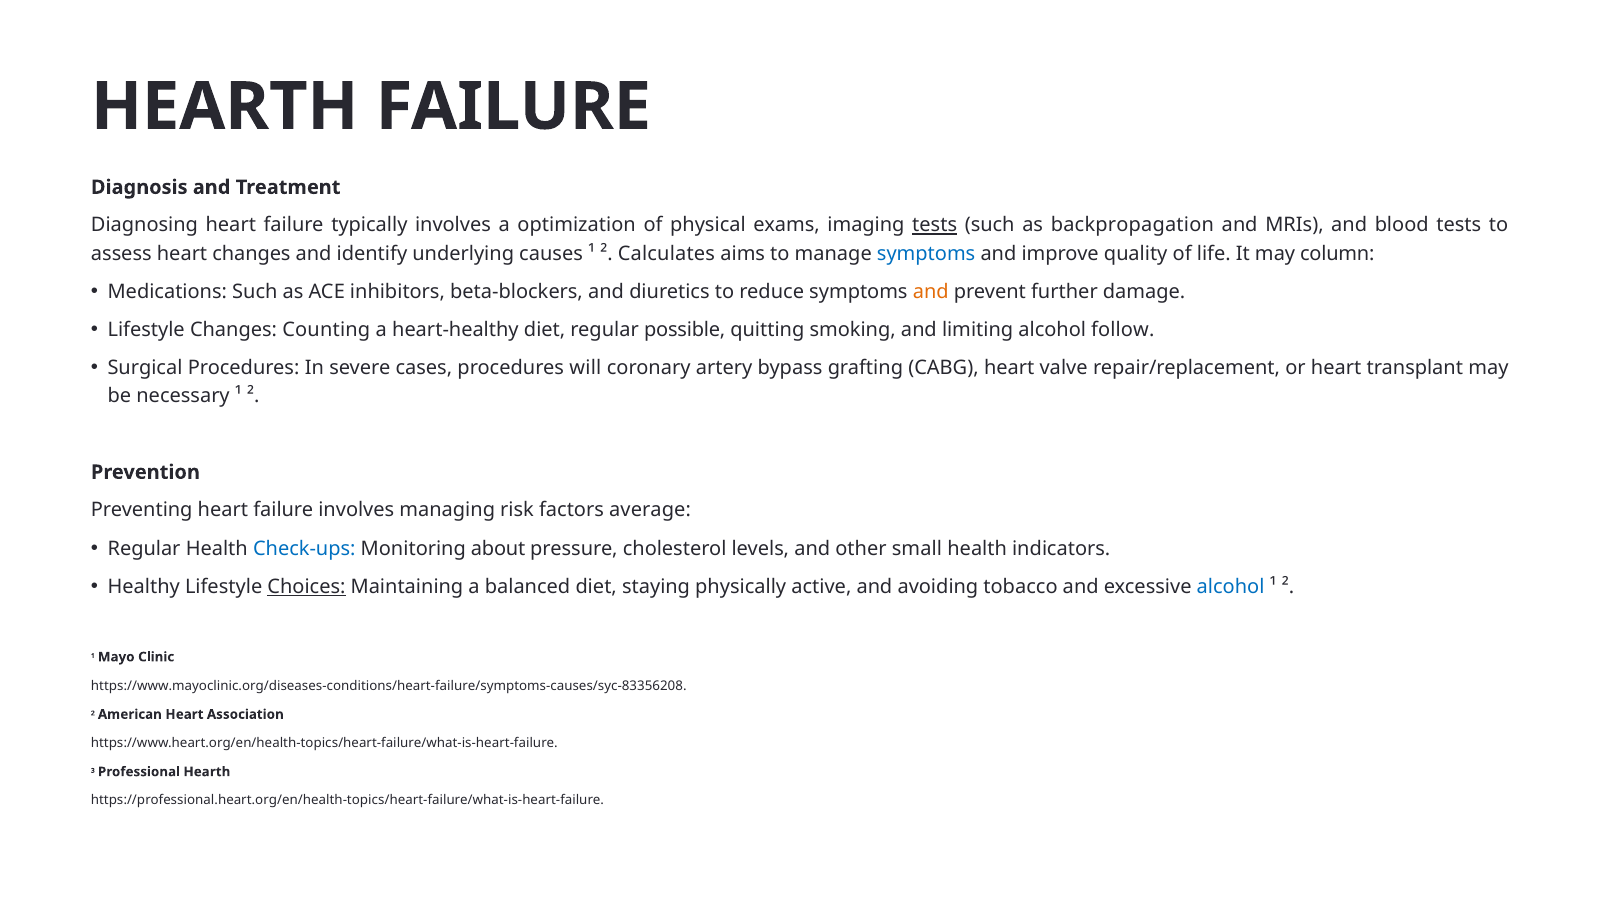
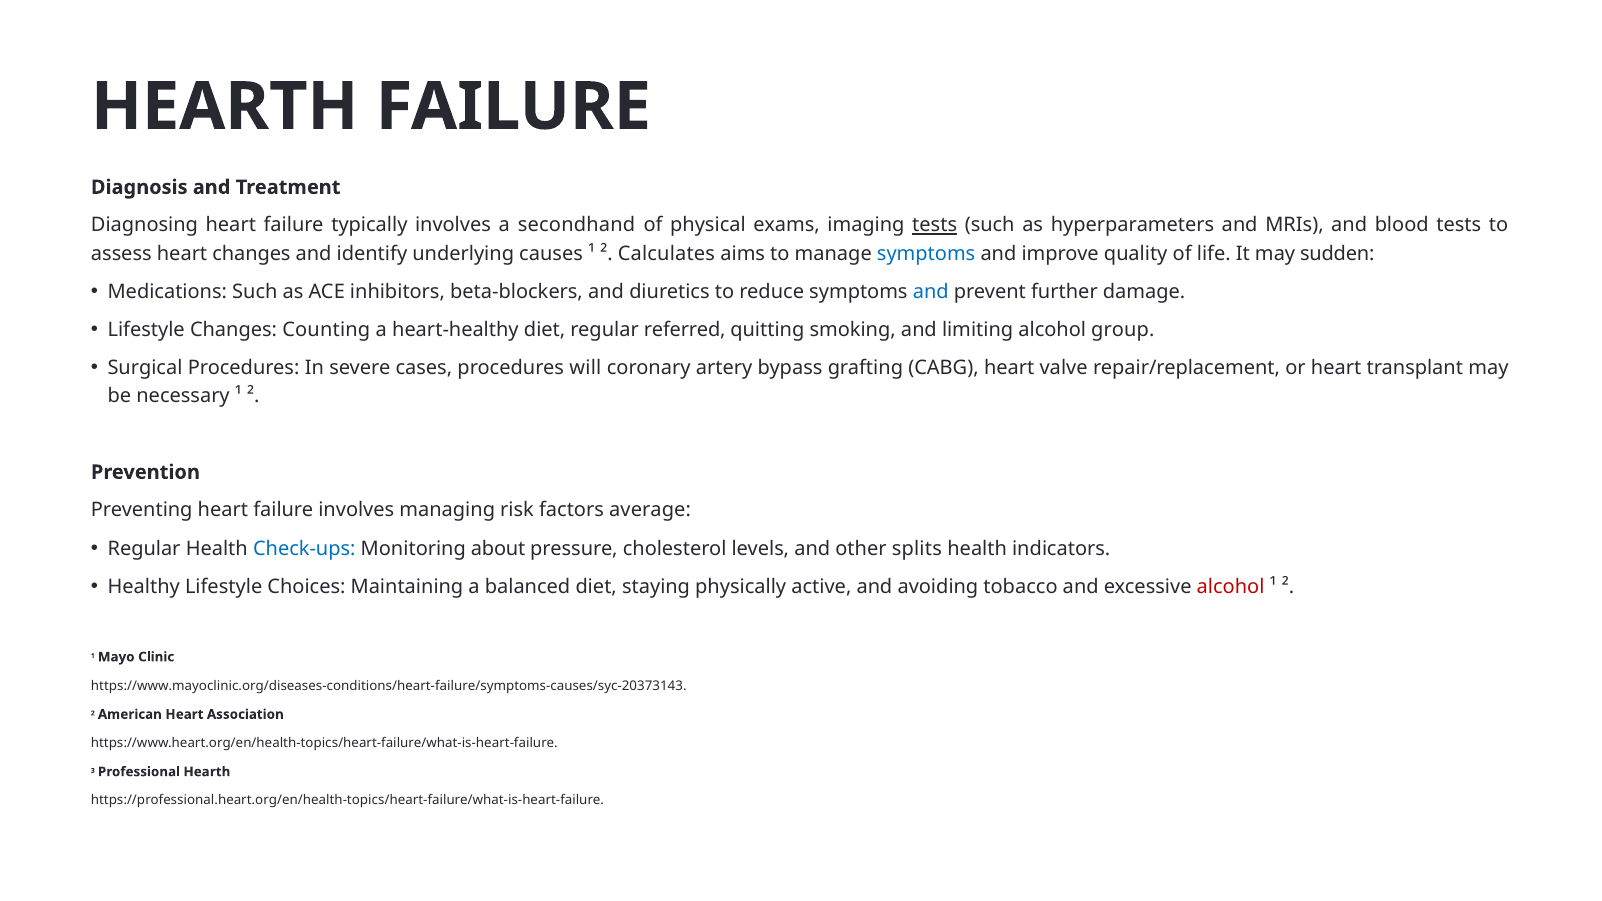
optimization: optimization -> secondhand (577, 225)
backpropagation: backpropagation -> hyperparameters (1132, 225)
column: column -> sudden (1337, 254)
and colour: orange -> blue (931, 292)
possible: possible -> referred (685, 330)
follow: follow -> group (1123, 330)
small: small -> splits (917, 548)
Choices underline: present -> none (306, 587)
alcohol colour: blue -> red (1231, 587)
https://www.mayoclinic.org/diseases-conditions/heart-failure/symptoms-causes/syc-83356208: https://www.mayoclinic.org/diseases-conditions/heart-failure/symptoms-causes/syc-83356208 -> https://www.mayoclinic.org/diseases-conditions/heart-failure/symptoms-causes/syc-20373143 (389, 686)
